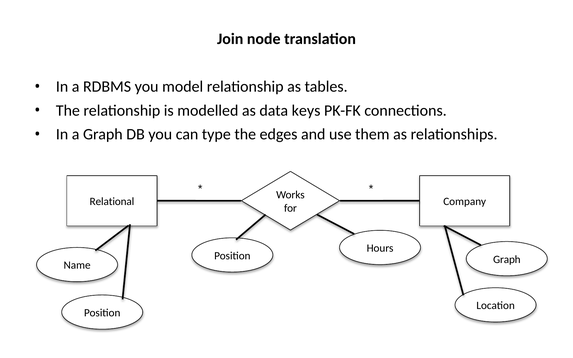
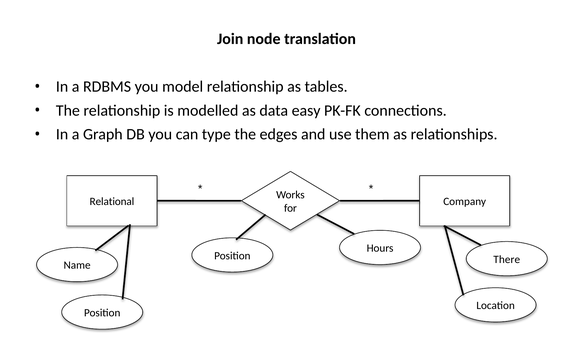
keys: keys -> easy (306, 111)
Graph: Graph -> There (507, 259)
